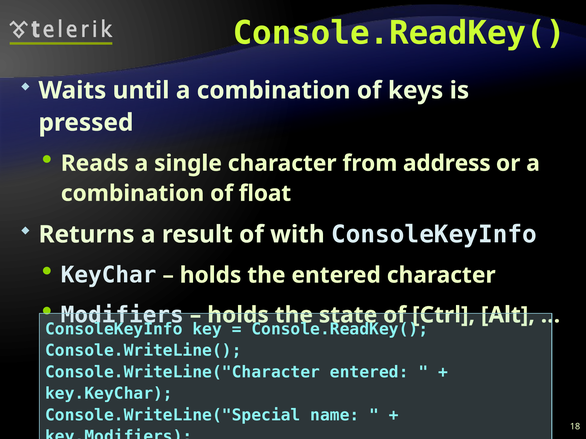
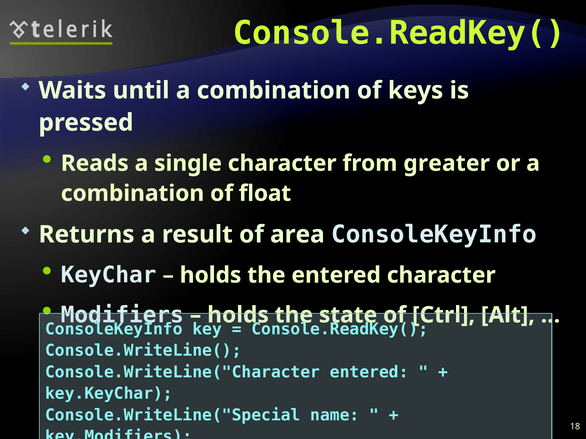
address: address -> greater (447, 163)
with: with -> area (297, 235)
